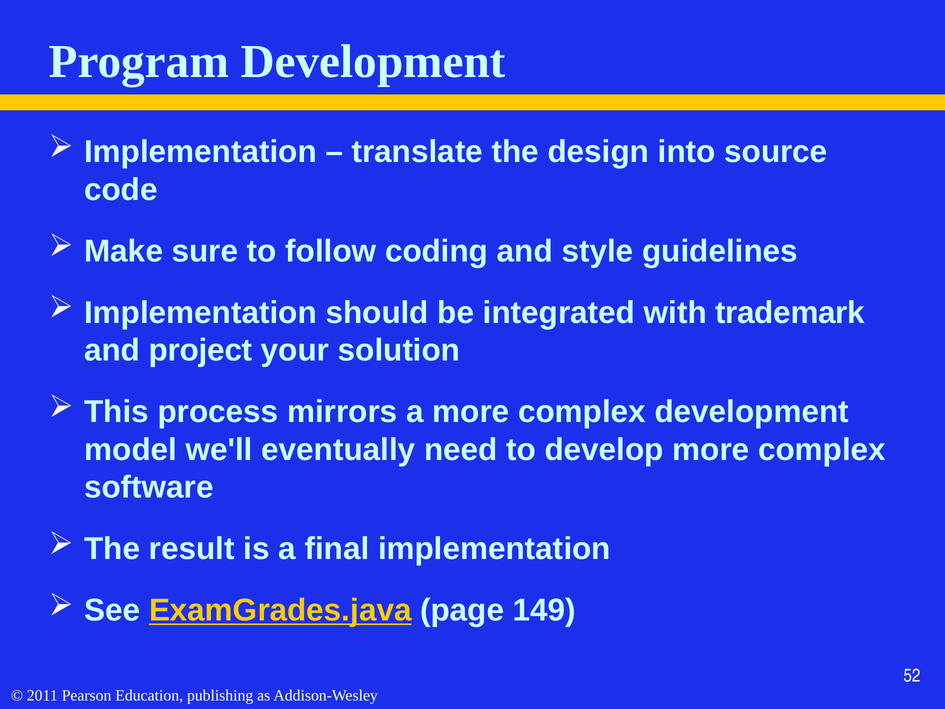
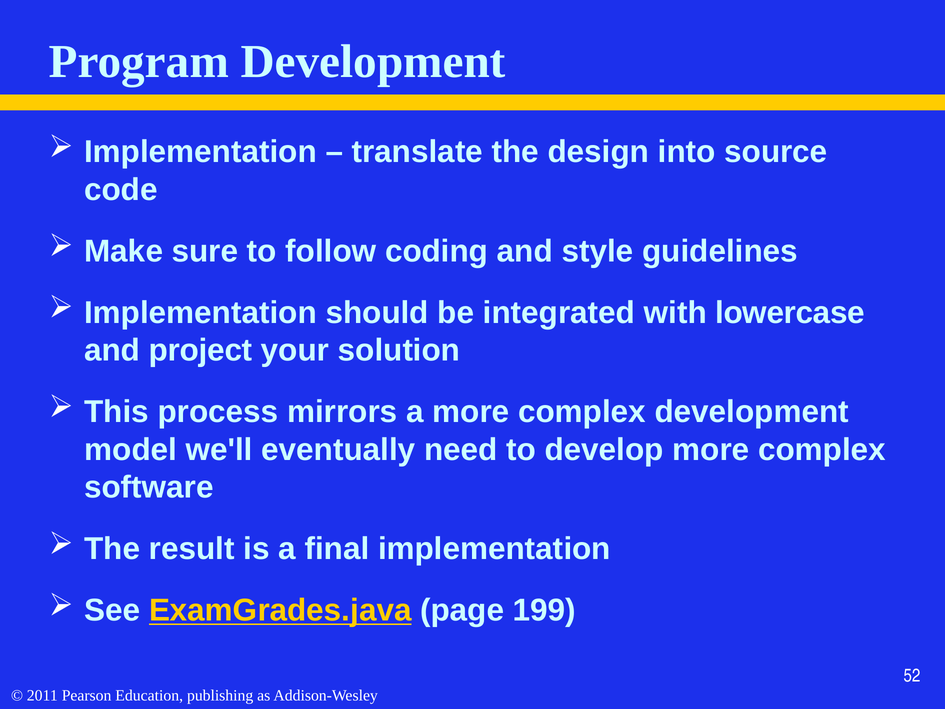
trademark: trademark -> lowercase (790, 313)
149: 149 -> 199 (544, 610)
